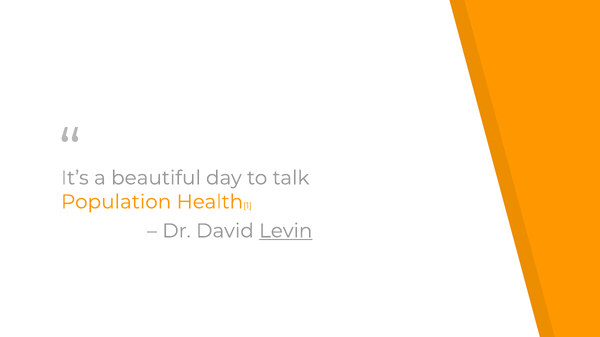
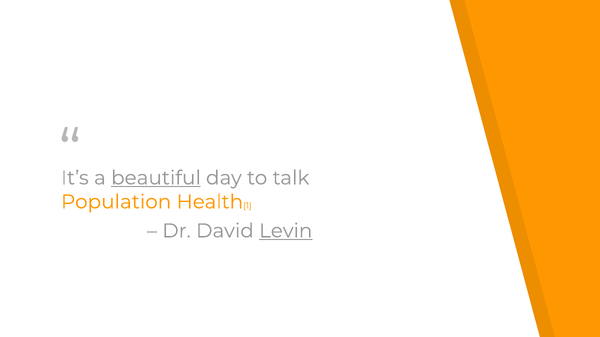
beautiful underline: none -> present (156, 178)
